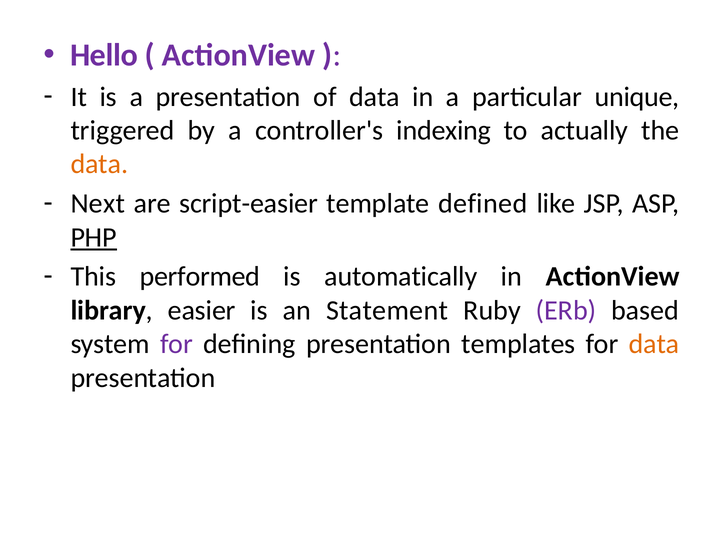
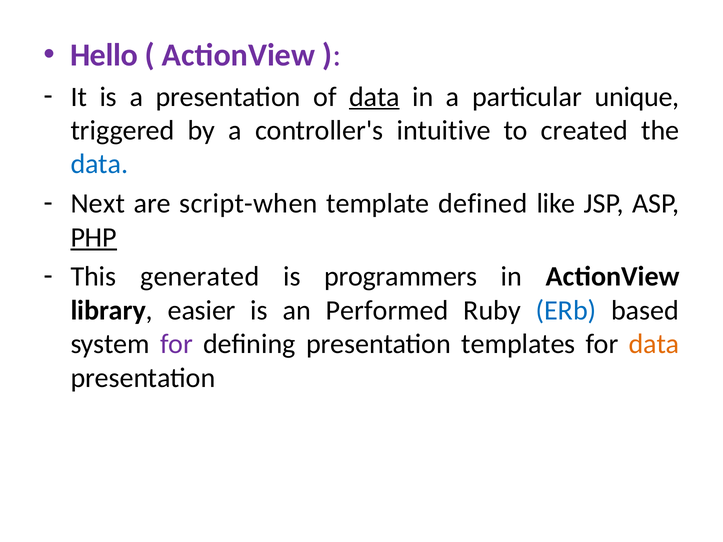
data underline: none -> present (374, 97)
indexing: indexing -> intuitive (444, 131)
actually: actually -> created (584, 131)
data colour: orange -> blue (99, 164)
script-easier: script-easier -> script-when (248, 204)
performed: performed -> generated (200, 277)
automatically: automatically -> programmers (401, 277)
Statement: Statement -> Performed (387, 311)
ERb colour: purple -> blue (566, 311)
